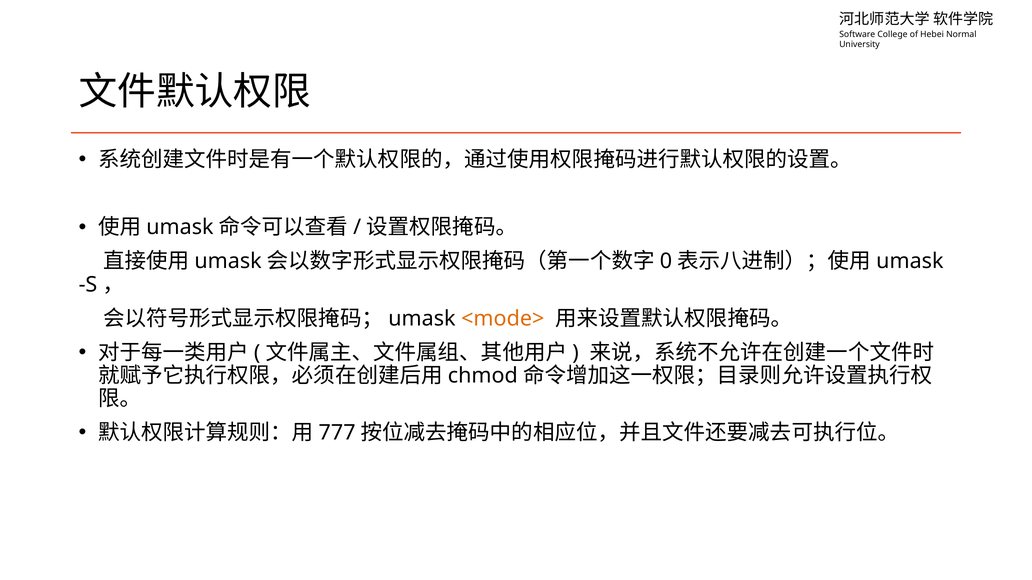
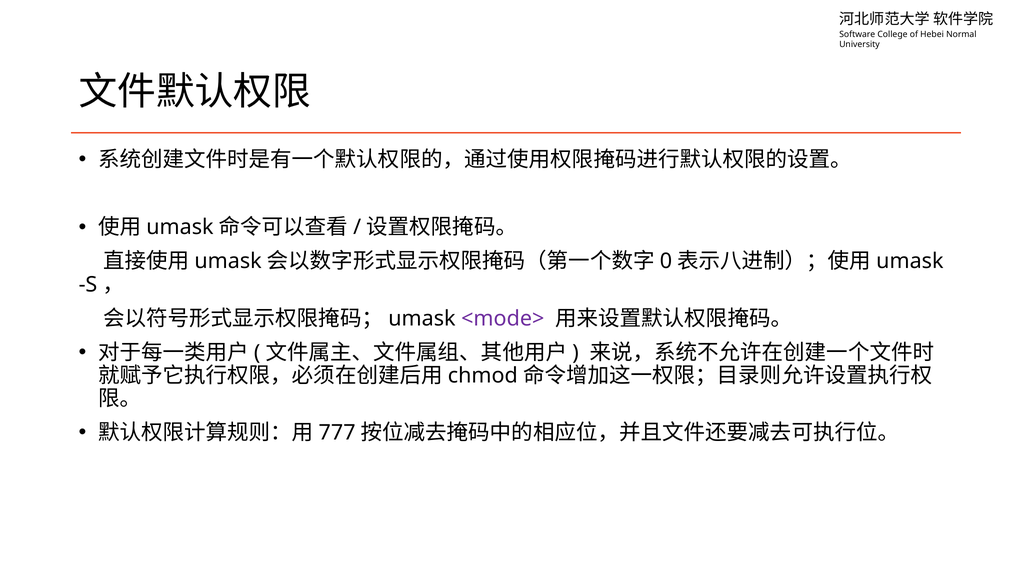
<mode> colour: orange -> purple (503, 319)
